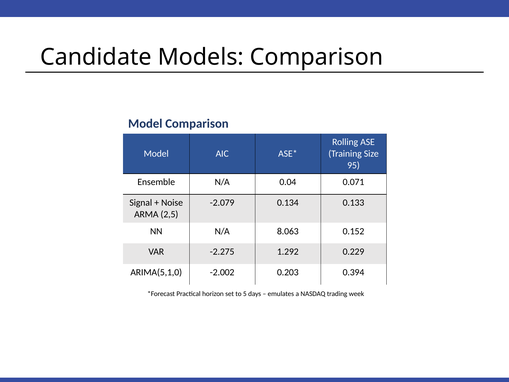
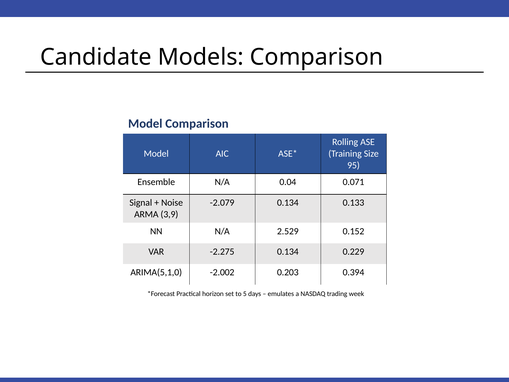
2,5: 2,5 -> 3,9 (169, 214)
8.063: 8.063 -> 2.529 (288, 231)
-2.275 1.292: 1.292 -> 0.134 (288, 252)
